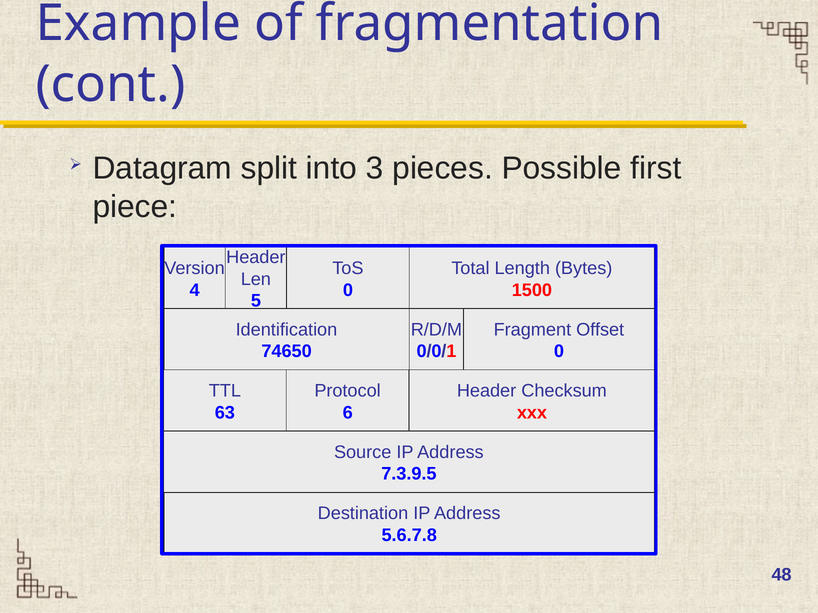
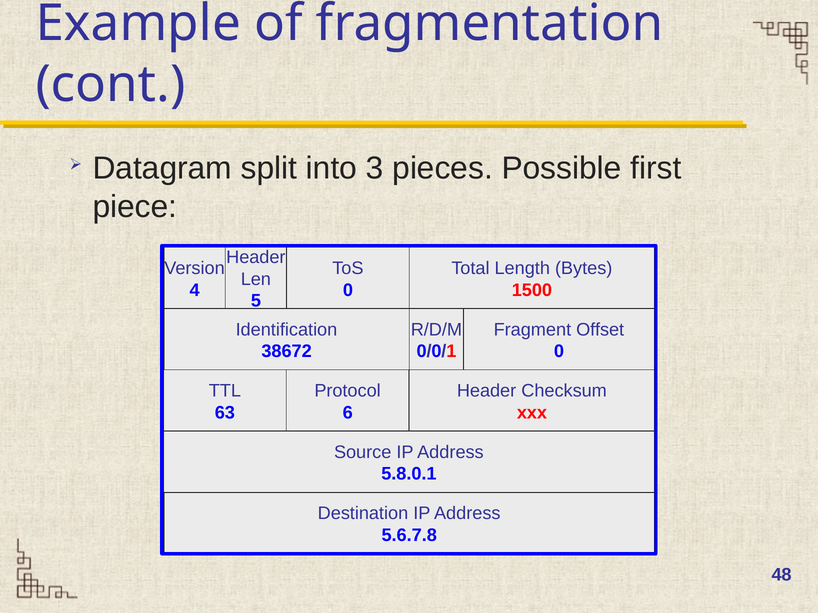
74650: 74650 -> 38672 (287, 352)
7.3.9.5: 7.3.9.5 -> 5.8.0.1 (409, 474)
